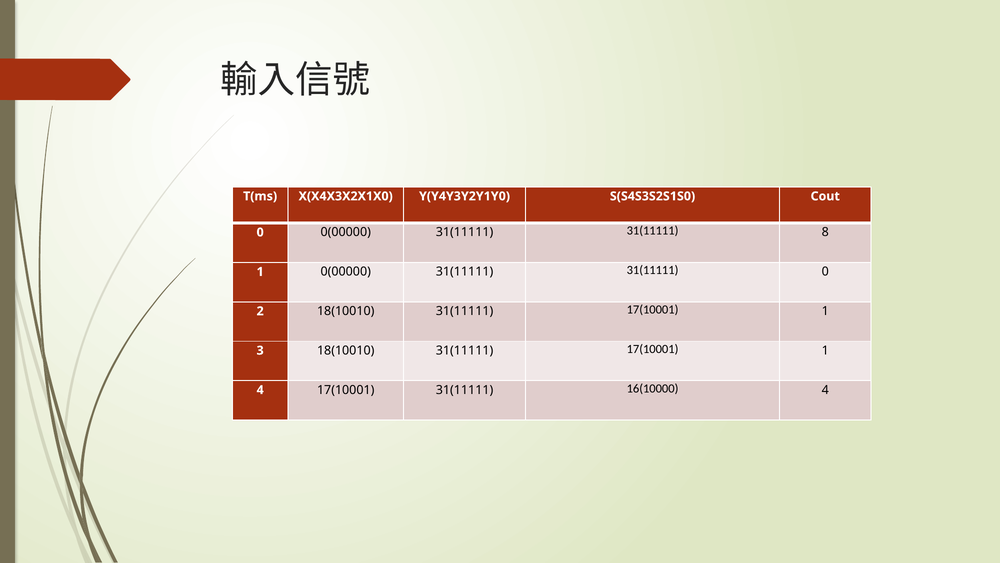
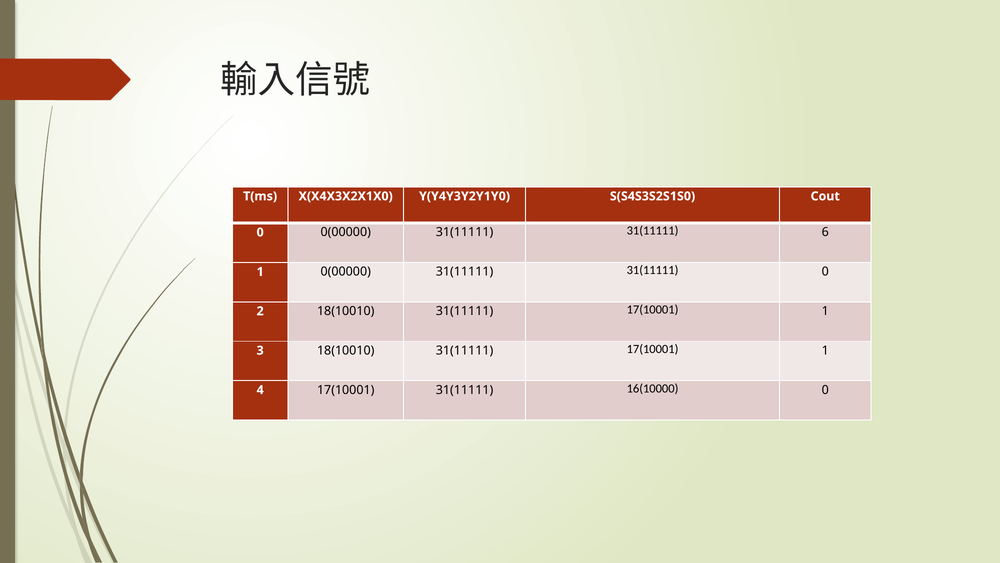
8: 8 -> 6 (825, 232)
16(10000 4: 4 -> 0 (825, 390)
